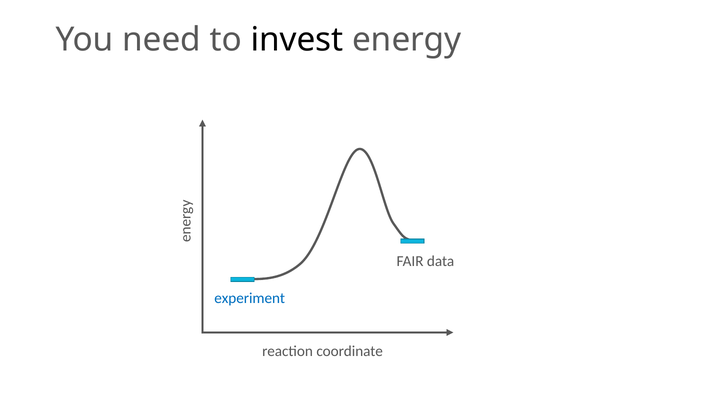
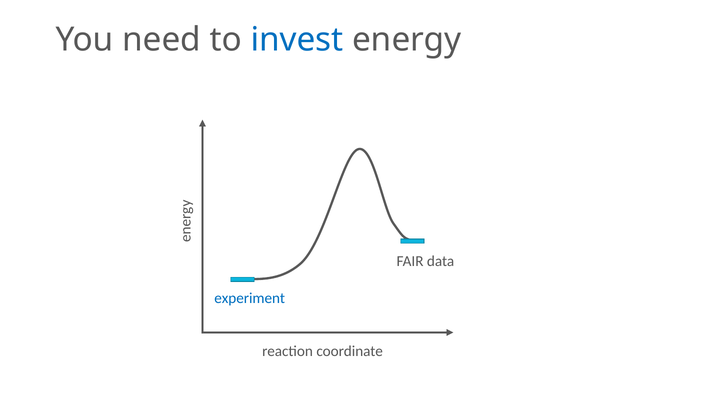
invest colour: black -> blue (297, 40)
